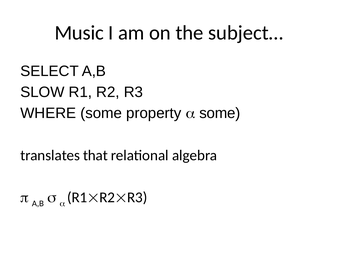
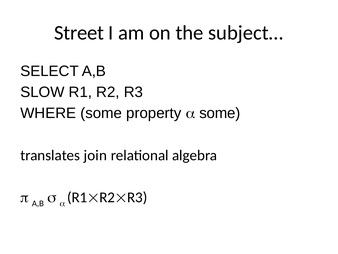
Music: Music -> Street (79, 33)
that: that -> join (95, 155)
